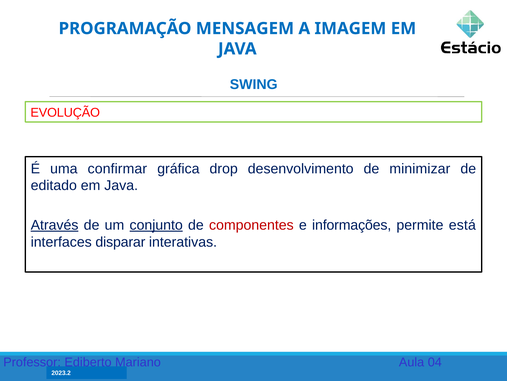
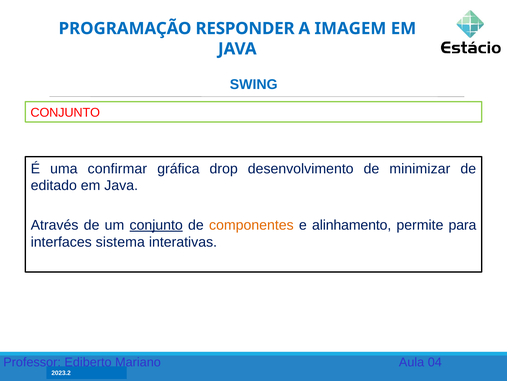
MENSAGEM: MENSAGEM -> RESPONDER (245, 28)
EVOLUÇÃO: EVOLUÇÃO -> CONJUNTO (65, 112)
Através underline: present -> none (55, 225)
componentes colour: red -> orange (251, 225)
informações: informações -> alinhamento (352, 225)
está: está -> para (462, 225)
disparar: disparar -> sistema (120, 242)
